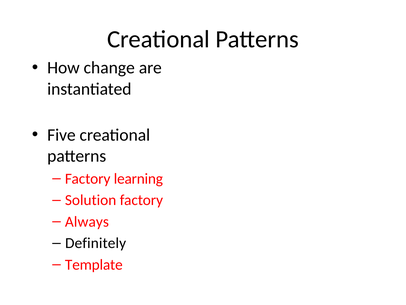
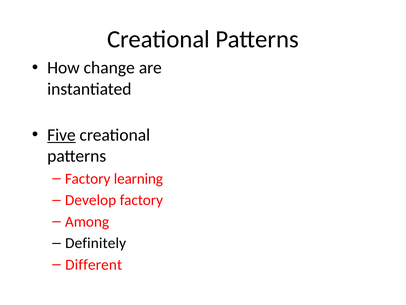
Five underline: none -> present (61, 135)
Solution: Solution -> Develop (91, 200)
Always: Always -> Among (87, 221)
Template: Template -> Different (94, 264)
